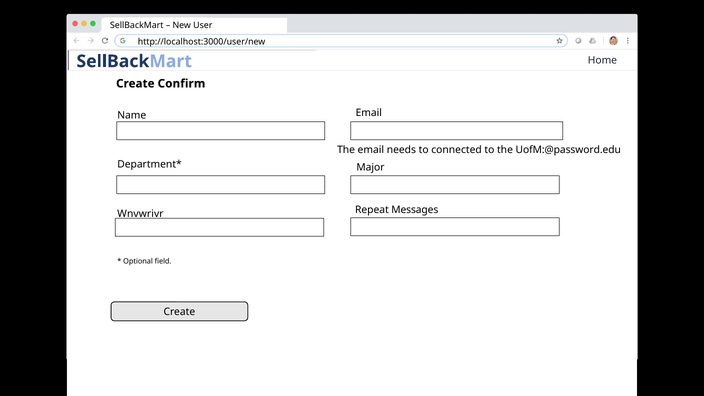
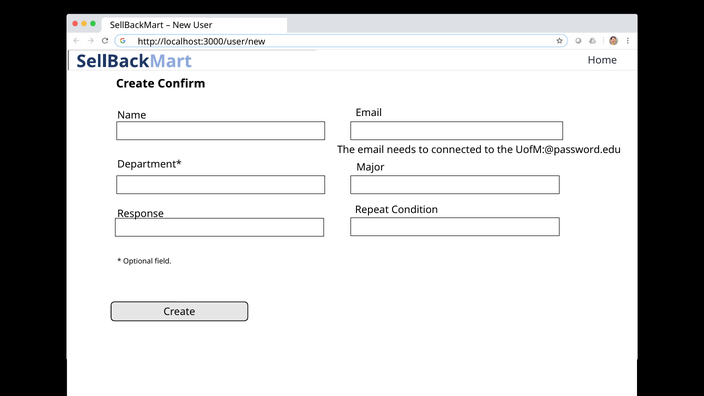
Messages: Messages -> Condition (415, 210)
Wnvwrivr: Wnvwrivr -> Response (141, 214)
